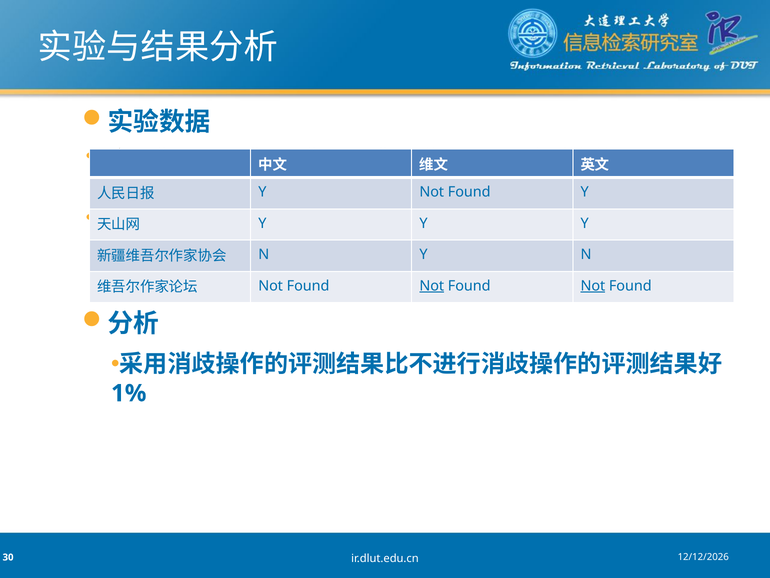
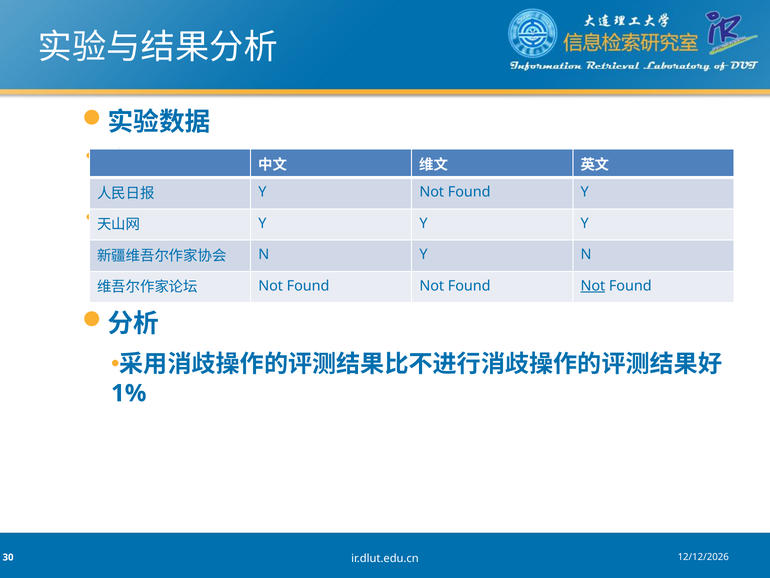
Not underline: present -> none (432, 286)
